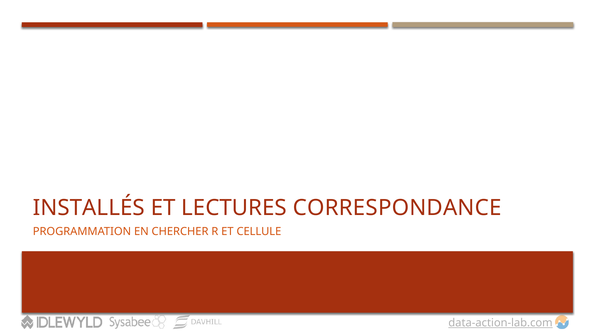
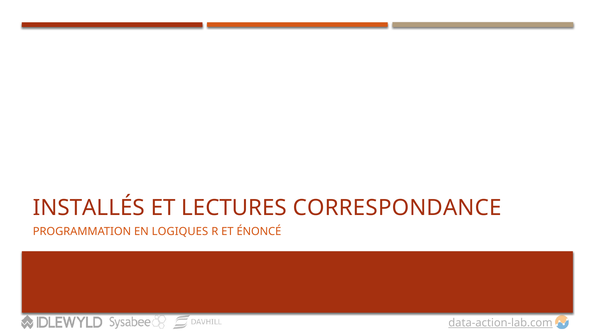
CHERCHER: CHERCHER -> LOGIQUES (180, 231)
CELLULE: CELLULE -> ÉNONCÉ (259, 231)
